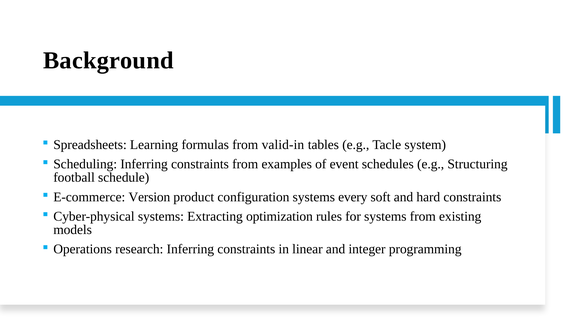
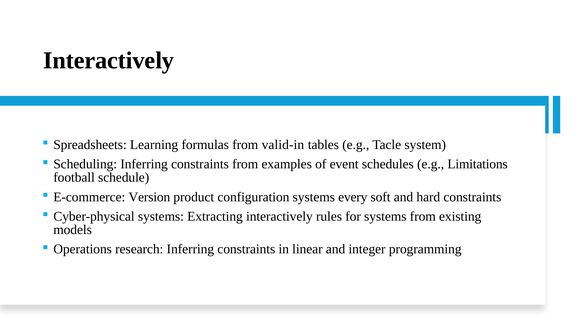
Background: Background -> Interactively (109, 60)
Structuring: Structuring -> Limitations (478, 164)
Extracting optimization: optimization -> interactively (279, 216)
